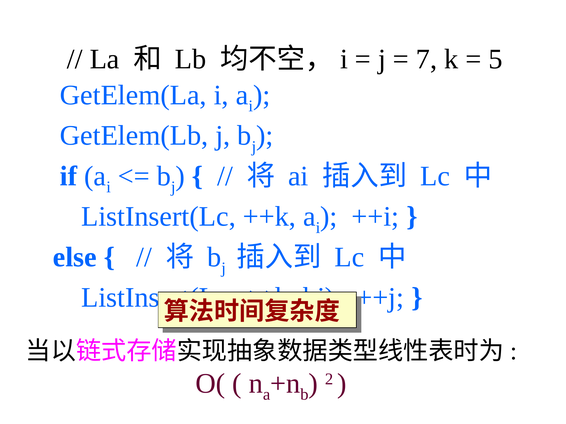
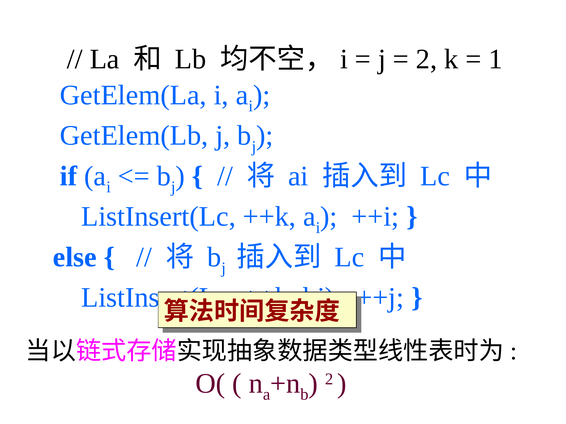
7: 7 -> 2 (427, 59)
5: 5 -> 1 (496, 59)
